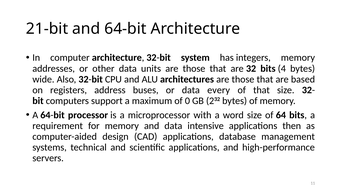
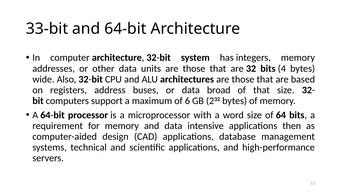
21-bit: 21-bit -> 33-bit (47, 29)
every: every -> broad (219, 90)
0: 0 -> 6 (187, 101)
